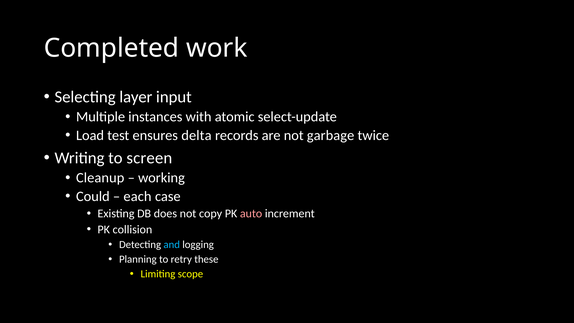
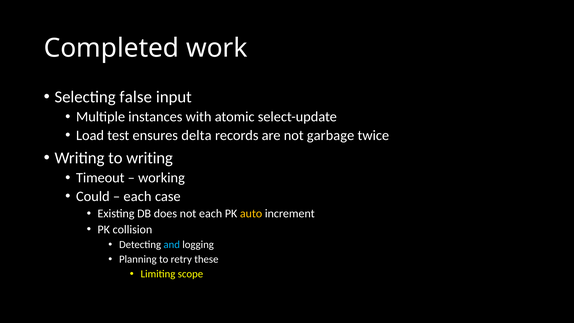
layer: layer -> false (136, 97)
to screen: screen -> writing (150, 158)
Cleanup: Cleanup -> Timeout (100, 178)
not copy: copy -> each (211, 214)
auto colour: pink -> yellow (251, 214)
